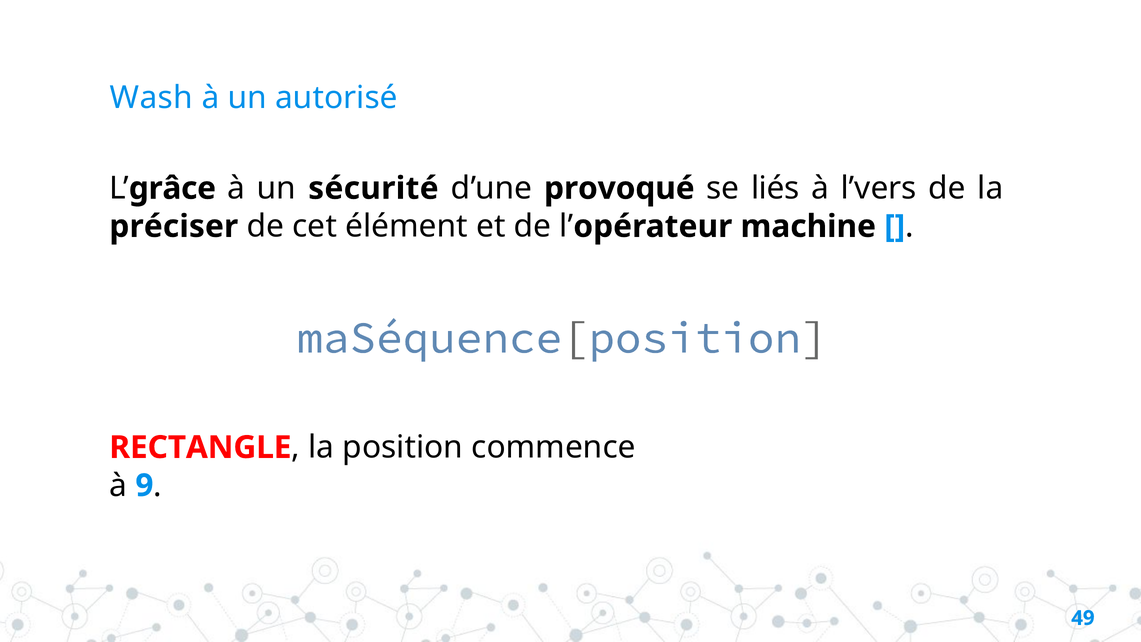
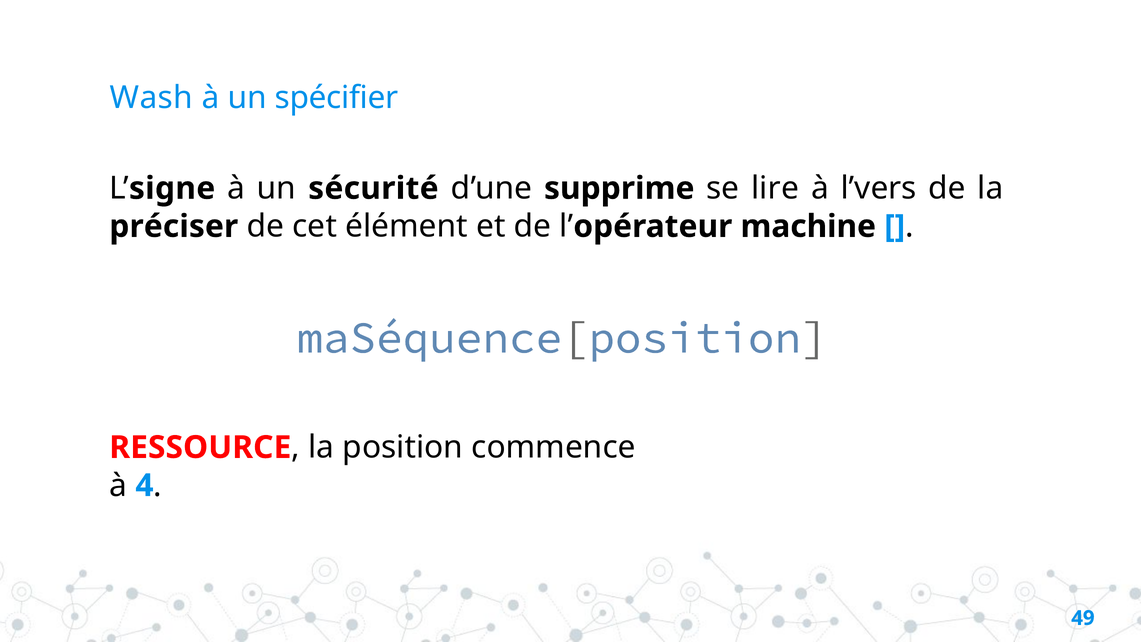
autorisé: autorisé -> spécifier (337, 98)
grâce: grâce -> signe (172, 188)
provoqué: provoqué -> supprime (619, 188)
liés: liés -> lire (775, 188)
RECTANGLE: RECTANGLE -> RESSOURCE (200, 447)
9: 9 -> 4 (144, 485)
